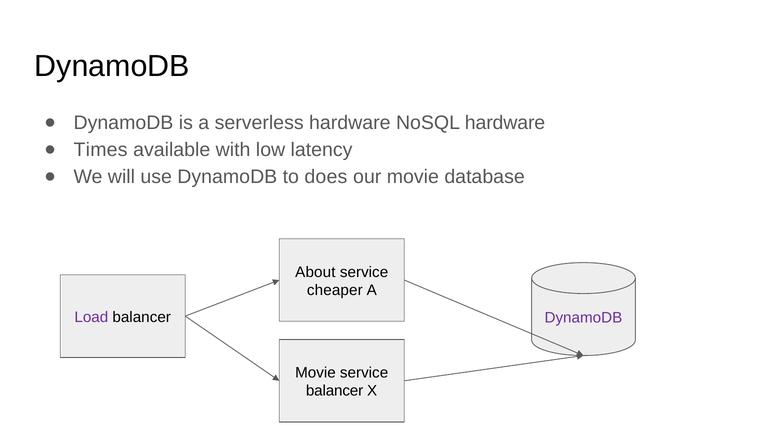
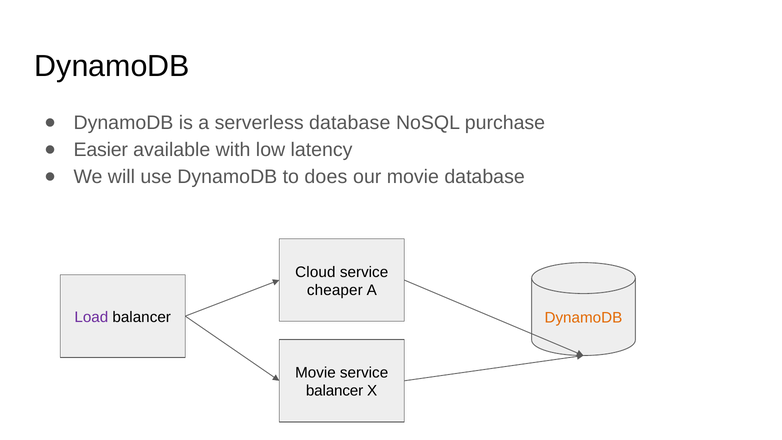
serverless hardware: hardware -> database (350, 123)
NoSQL hardware: hardware -> purchase (505, 123)
Times: Times -> Easier (101, 150)
About: About -> Cloud (315, 272)
DynamoDB colour: purple -> orange (583, 318)
